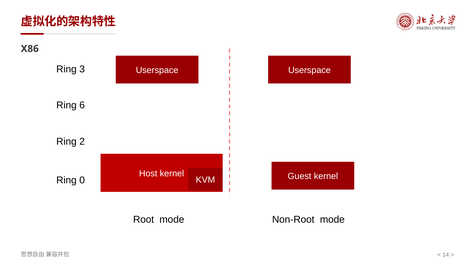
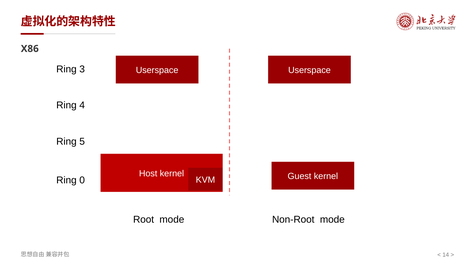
6: 6 -> 4 (82, 105)
2: 2 -> 5 (82, 142)
